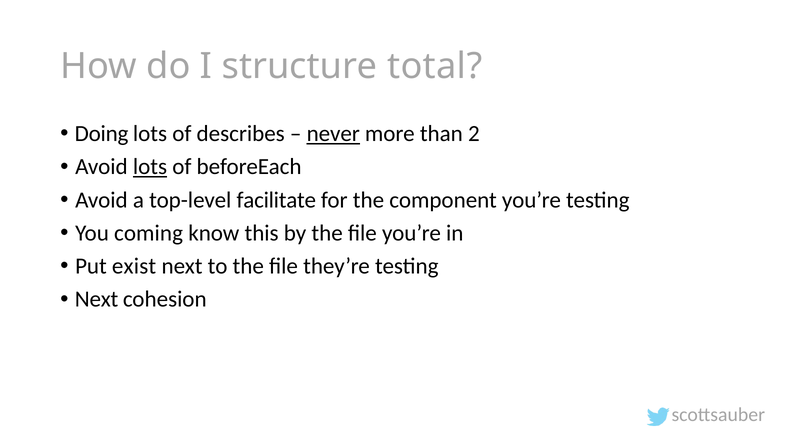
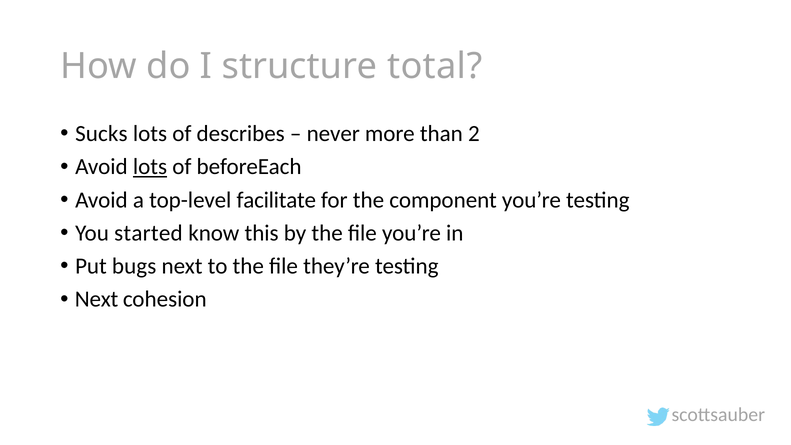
Doing: Doing -> Sucks (101, 134)
never underline: present -> none (333, 134)
coming: coming -> started (148, 233)
exist: exist -> bugs (134, 266)
